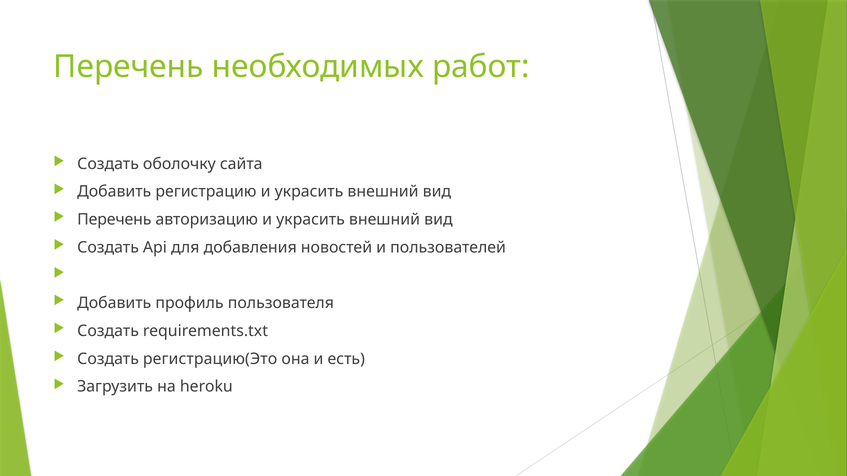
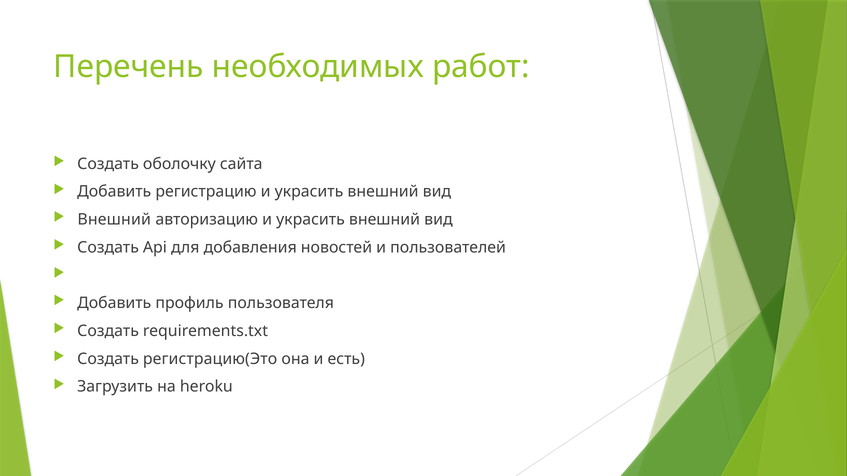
Перечень: Перечень -> Внешний (114, 220)
